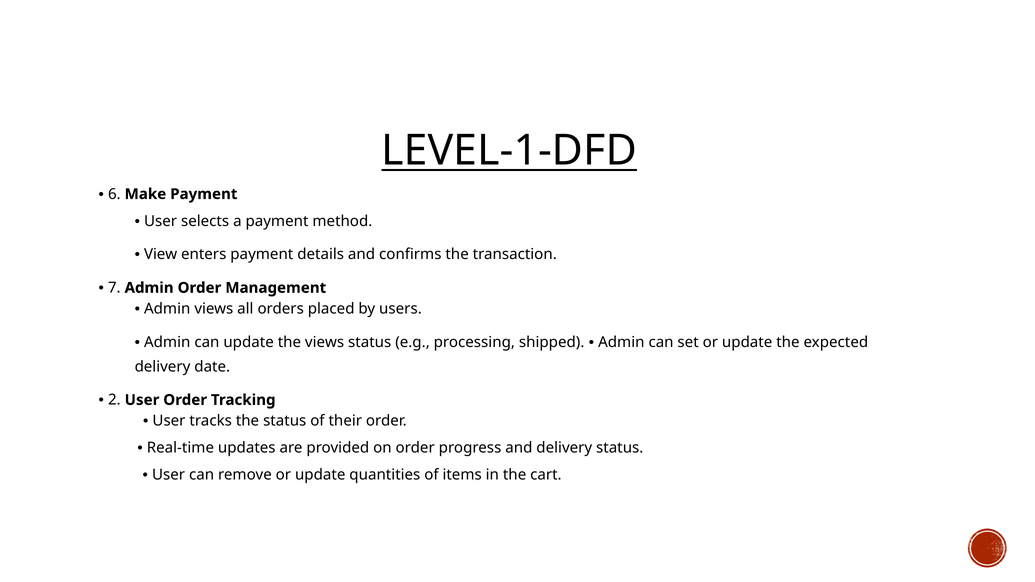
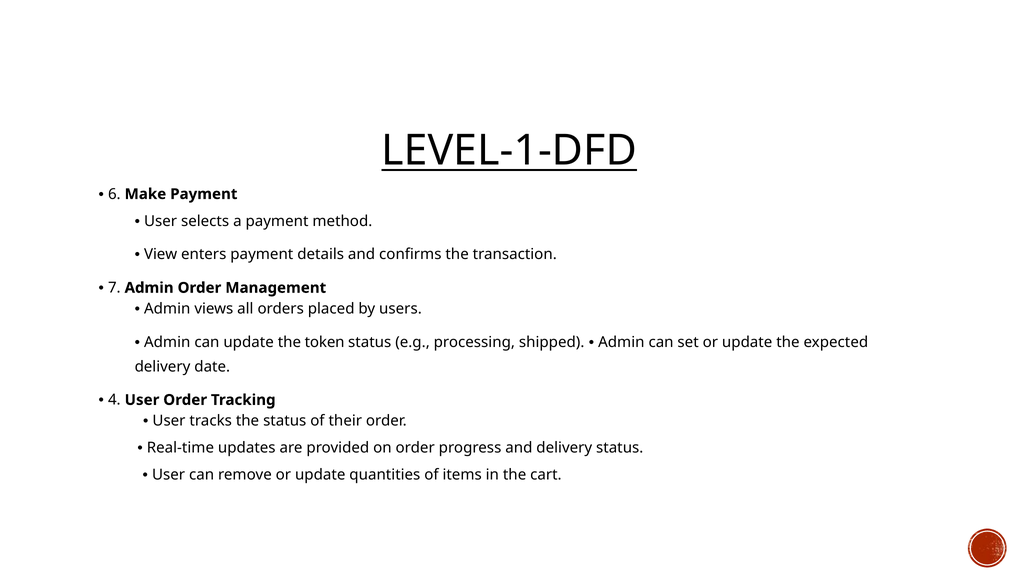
the views: views -> token (325, 342)
2: 2 -> 4 (114, 400)
